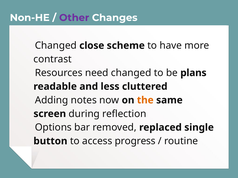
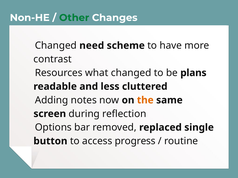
Other colour: purple -> green (74, 18)
close: close -> need (92, 46)
need: need -> what (97, 73)
